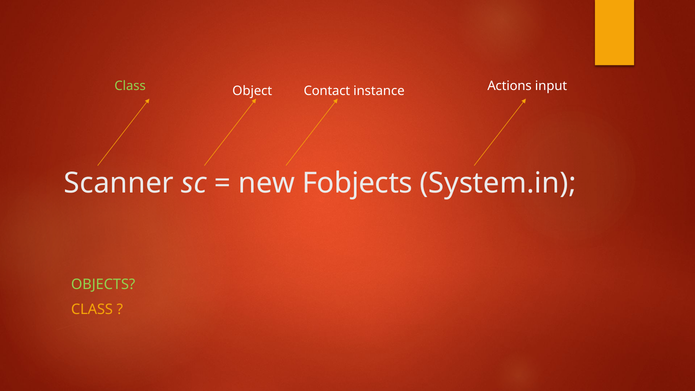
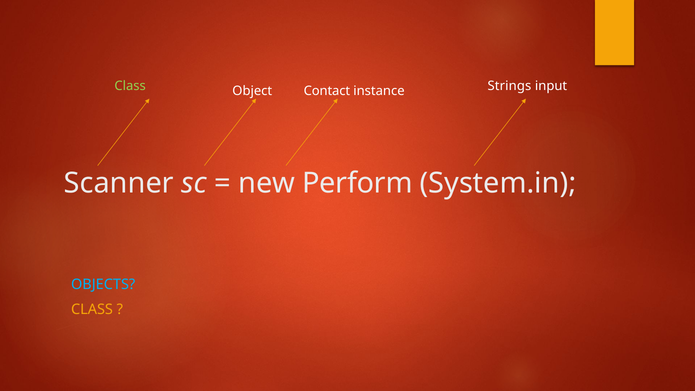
Actions: Actions -> Strings (509, 86)
Fobjects: Fobjects -> Perform (357, 183)
OBJECTS colour: light green -> light blue (103, 285)
